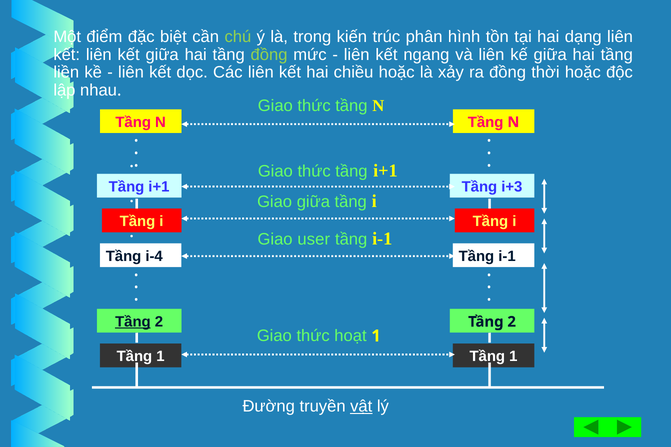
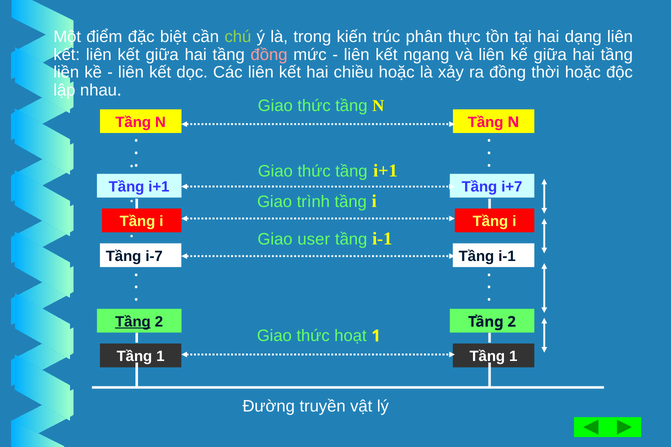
hình: hình -> thực (464, 37)
đồng colour: light green -> pink (269, 55)
i+3: i+3 -> i+7 (512, 187)
Giao giữa: giữa -> trình (313, 202)
i-4: i-4 -> i-7 (154, 256)
vật underline: present -> none (361, 407)
